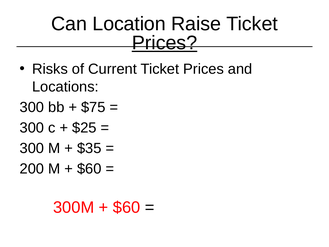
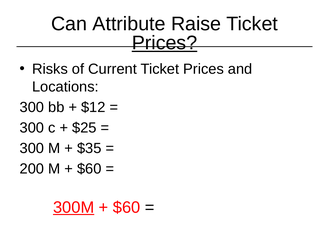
Location: Location -> Attribute (129, 24)
$75: $75 -> $12 (93, 107)
300M underline: none -> present (74, 207)
